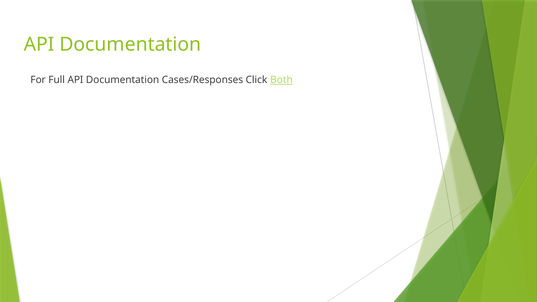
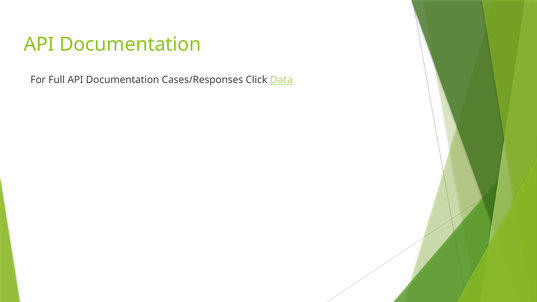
Both: Both -> Data (281, 80)
